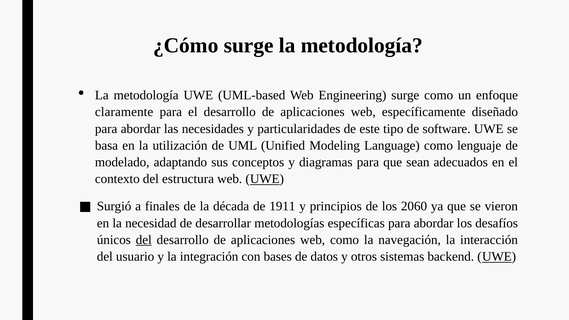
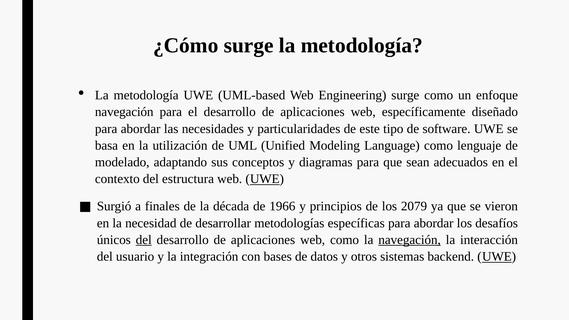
claramente: claramente -> navegación (124, 112)
1911: 1911 -> 1966 (282, 206)
2060: 2060 -> 2079 (414, 206)
navegación underline: none -> present (410, 240)
